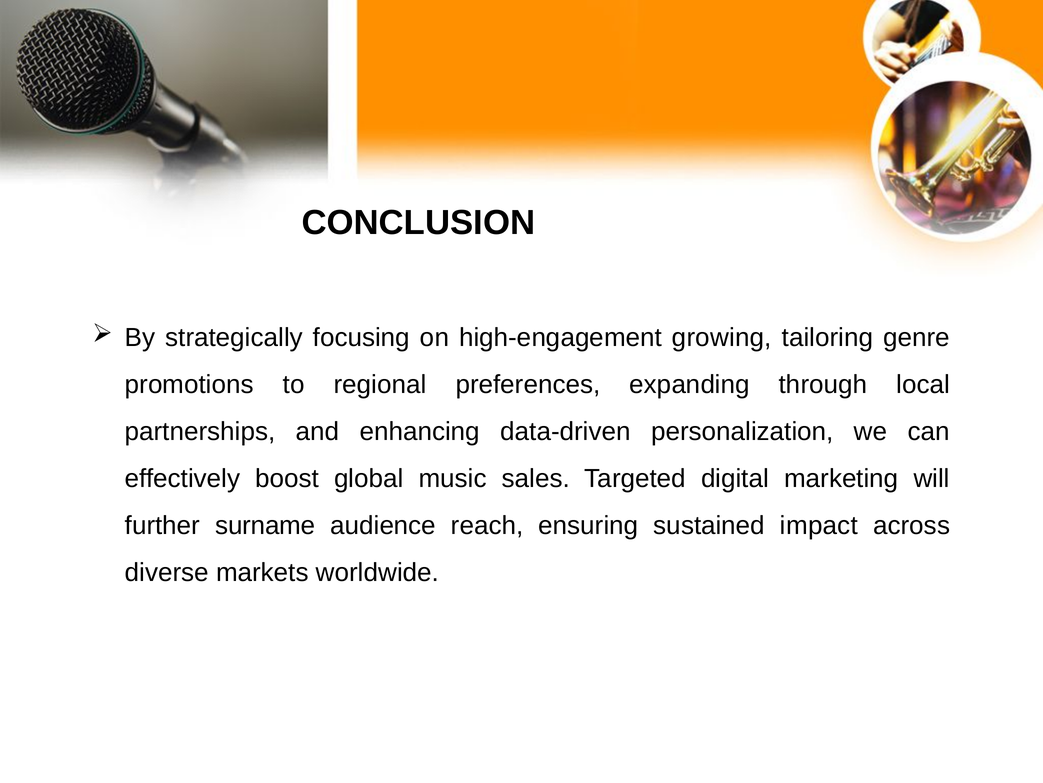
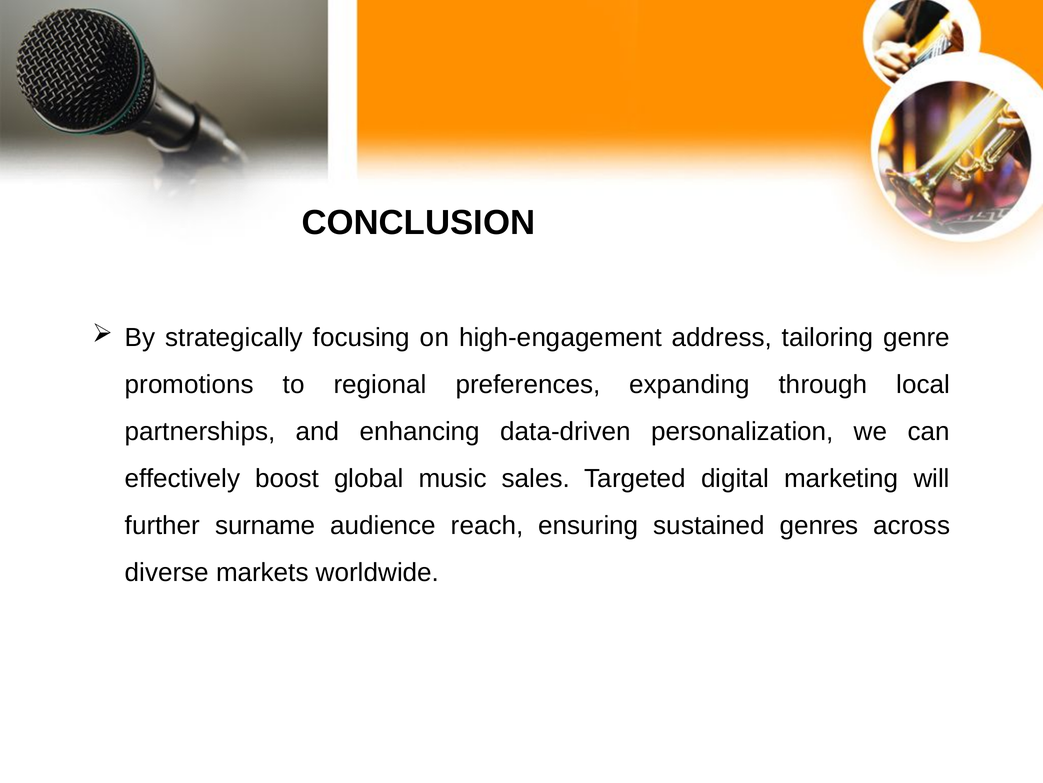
growing: growing -> address (722, 337)
impact: impact -> genres (819, 525)
